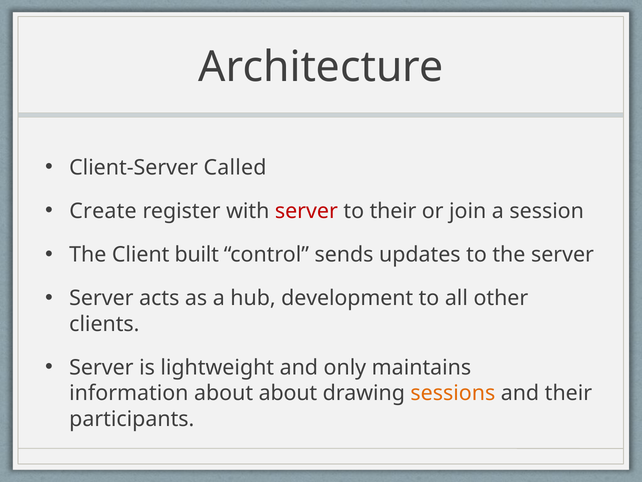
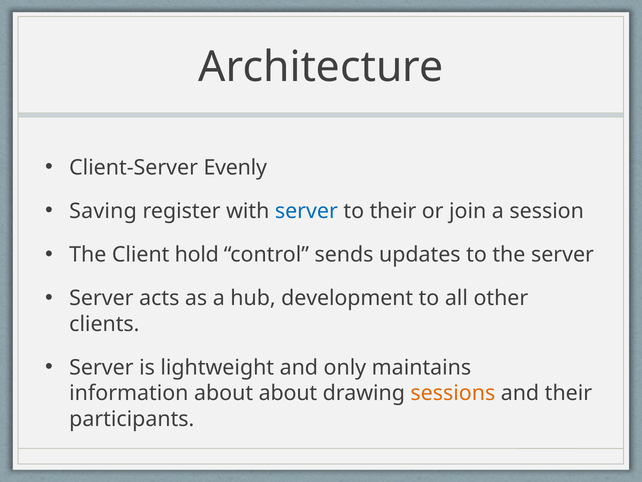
Called: Called -> Evenly (235, 167)
Create: Create -> Saving (103, 211)
server colour: red -> blue (306, 211)
built: built -> hold (197, 254)
